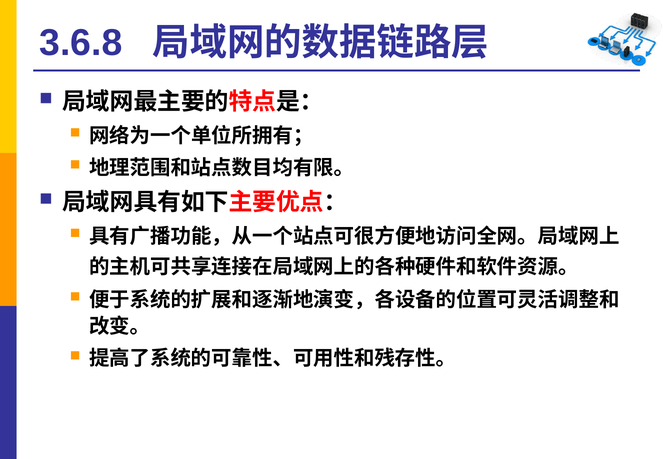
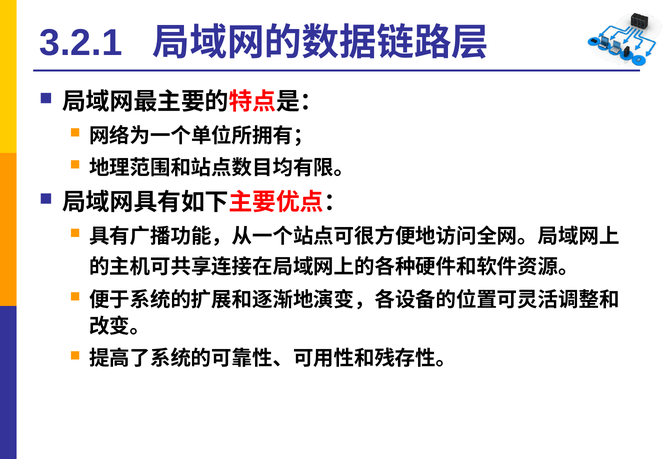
3.6.8: 3.6.8 -> 3.2.1 (81, 43)
